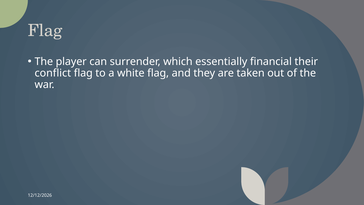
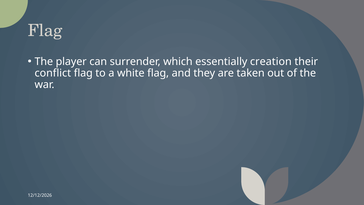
financial: financial -> creation (271, 62)
